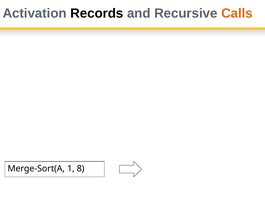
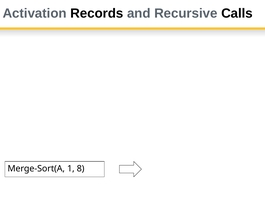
Calls colour: orange -> black (237, 13)
